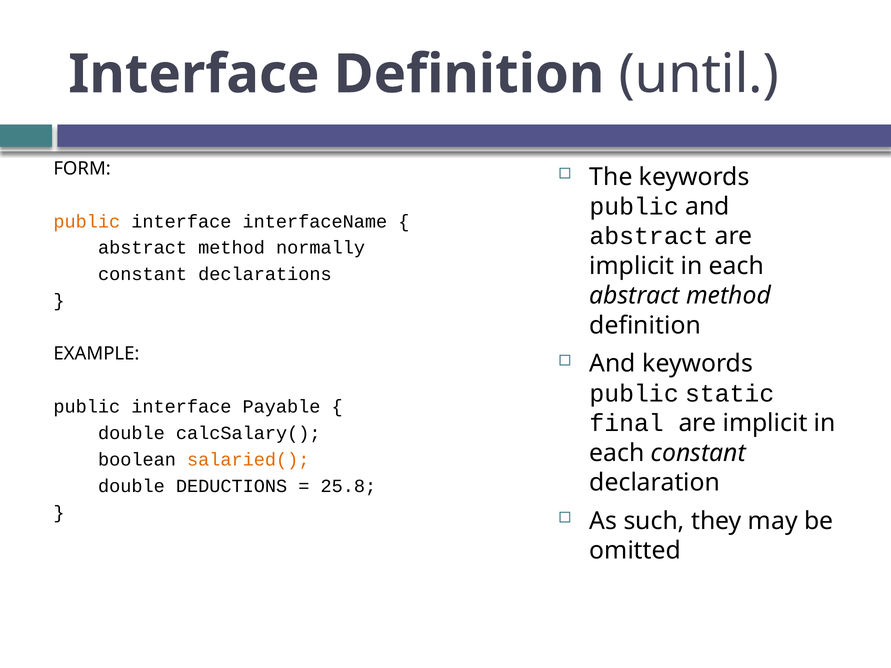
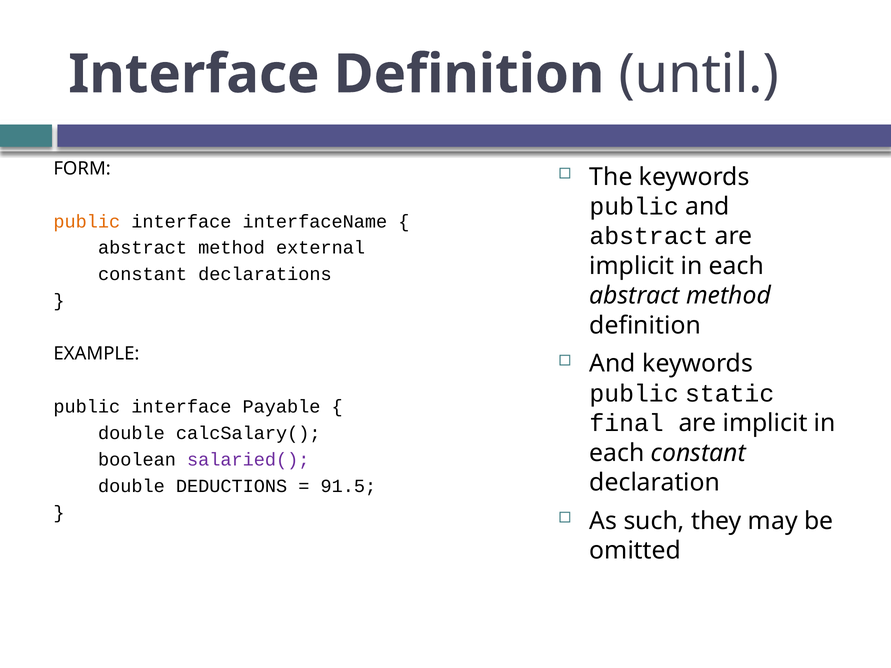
normally: normally -> external (321, 248)
salaried( colour: orange -> purple (248, 460)
25.8: 25.8 -> 91.5 (348, 486)
